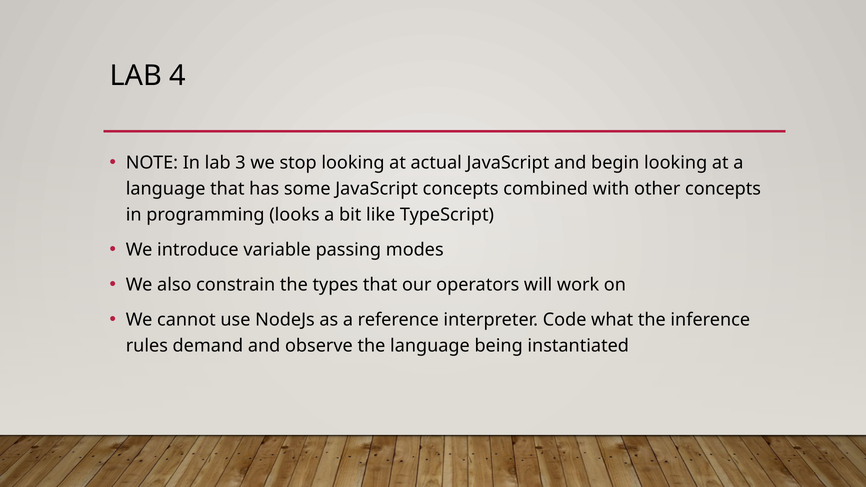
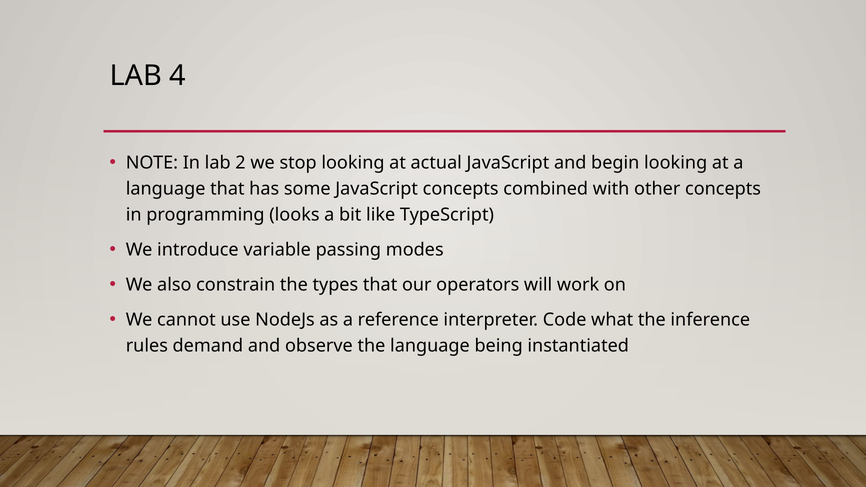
3: 3 -> 2 (241, 163)
